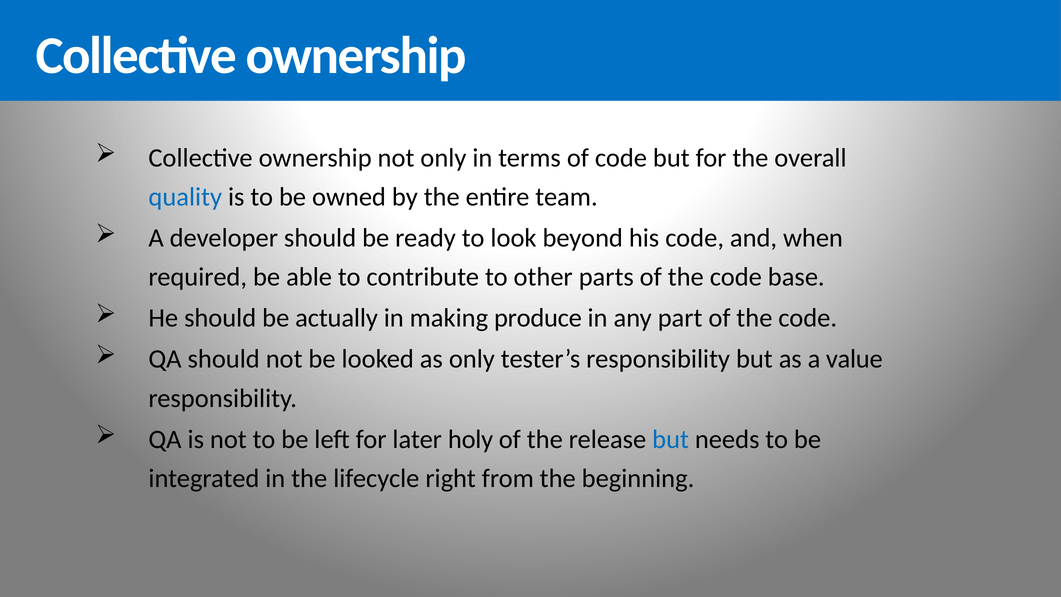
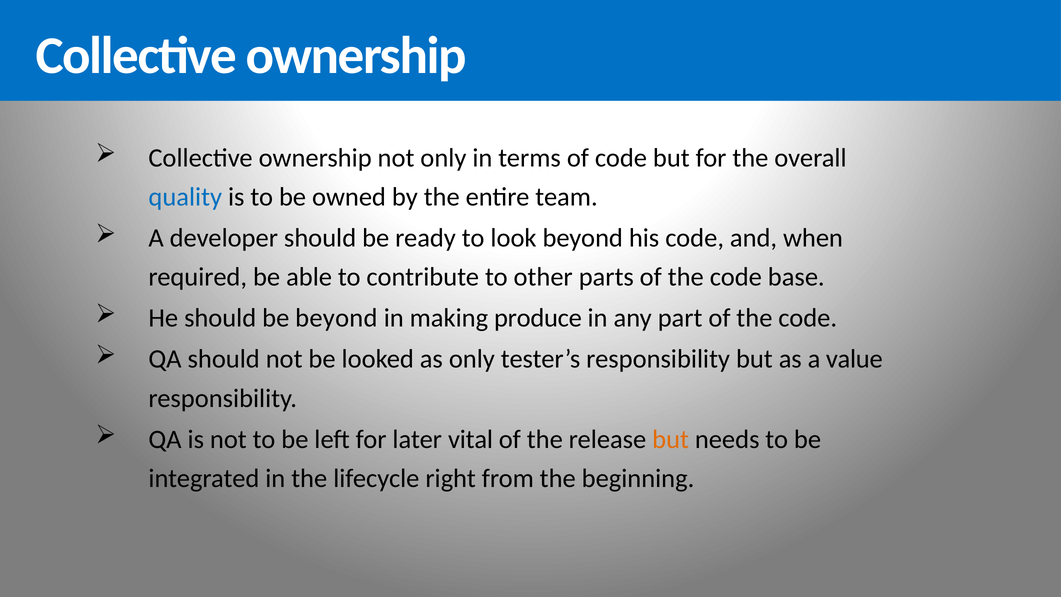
be actually: actually -> beyond (336, 318)
holy: holy -> vital (471, 439)
but colour: blue -> orange (671, 439)
